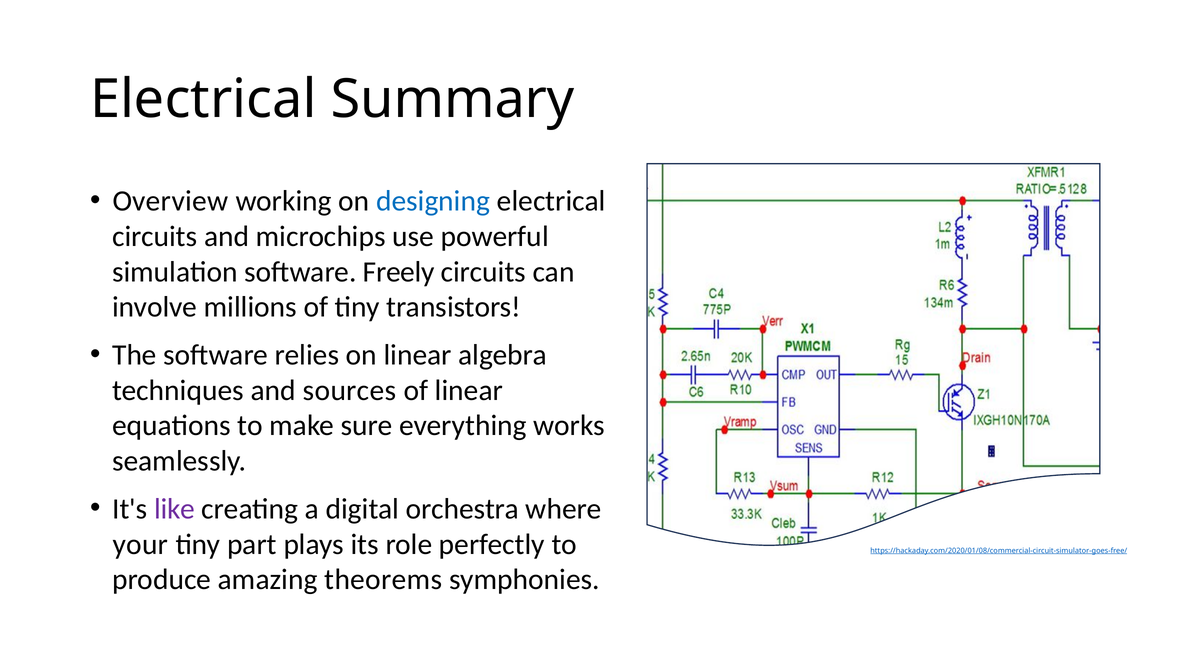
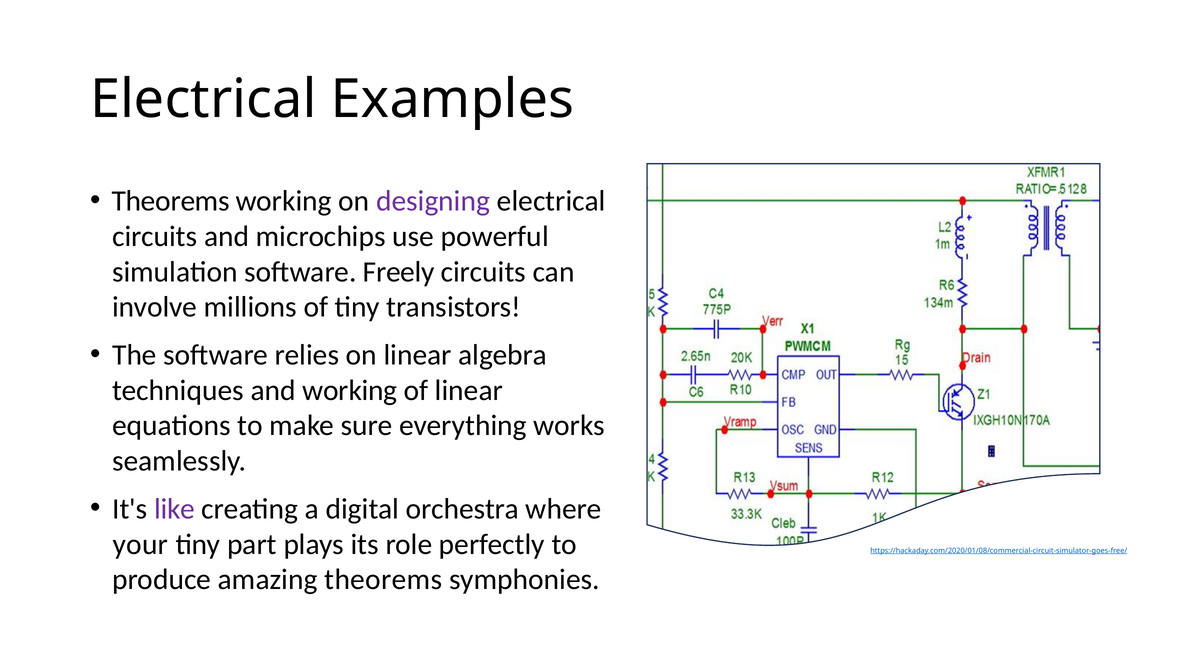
Summary: Summary -> Examples (453, 99)
Overview: Overview -> Theorems (171, 201)
designing colour: blue -> purple (433, 201)
and sources: sources -> working (350, 391)
